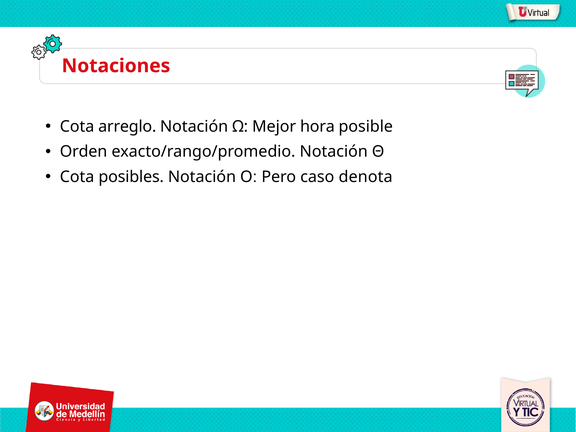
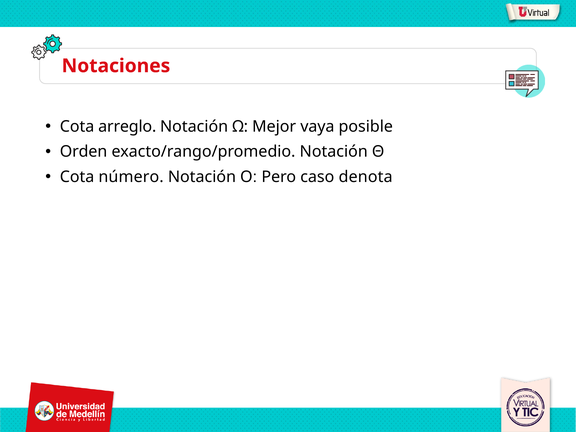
hora: hora -> vaya (317, 126)
posibles: posibles -> número (131, 177)
